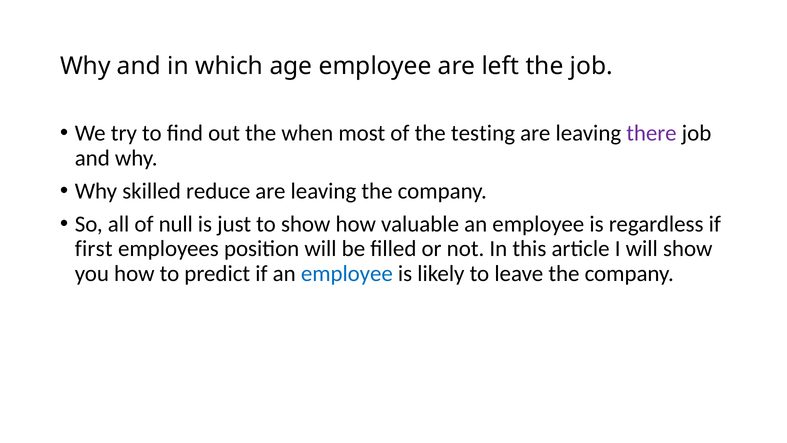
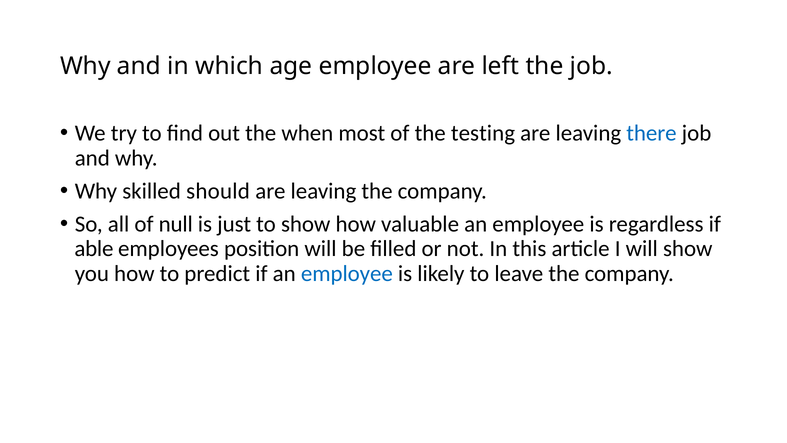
there colour: purple -> blue (651, 133)
reduce: reduce -> should (218, 191)
first: first -> able (94, 249)
